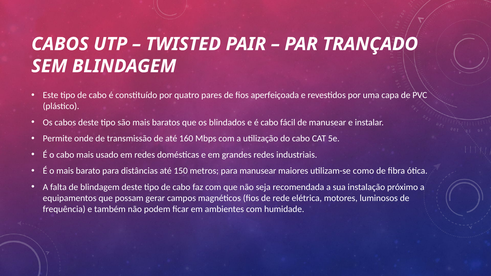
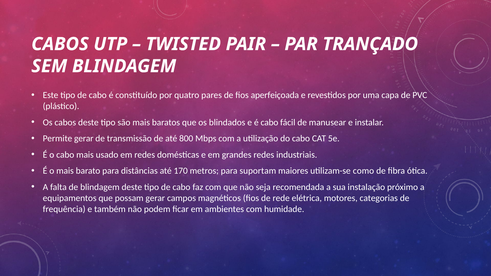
Permite onde: onde -> gerar (84, 139)
160: 160 -> 800 (186, 139)
150: 150 -> 170 (181, 171)
para manusear: manusear -> suportam (258, 171)
luminosos: luminosos -> categorias (379, 198)
